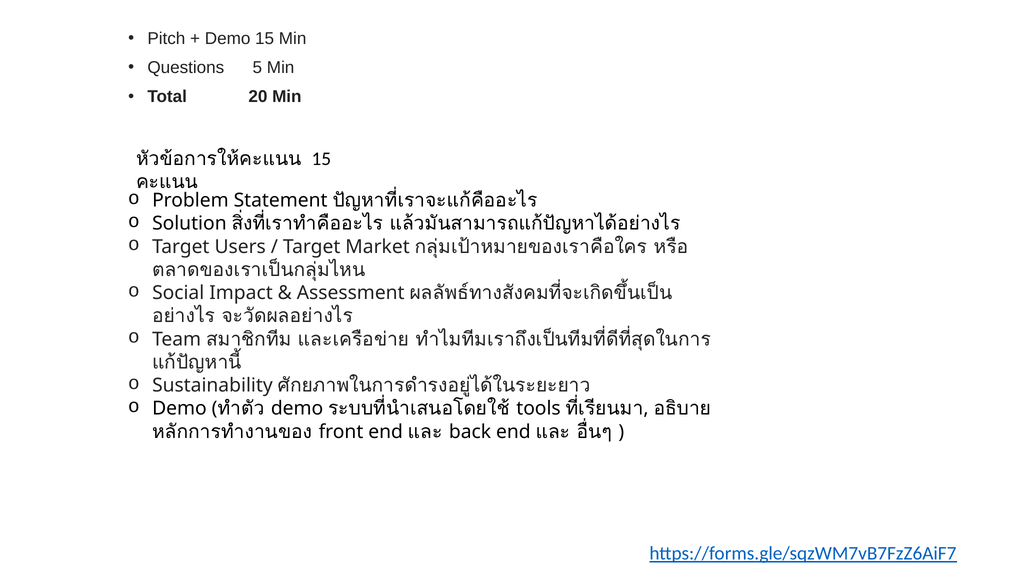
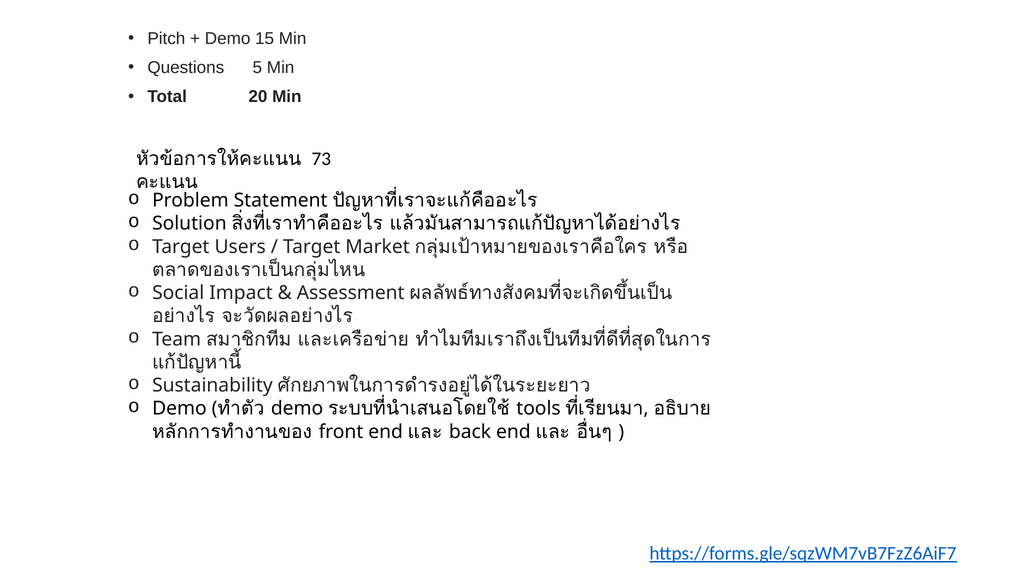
15: 15 -> 73 (321, 159)
